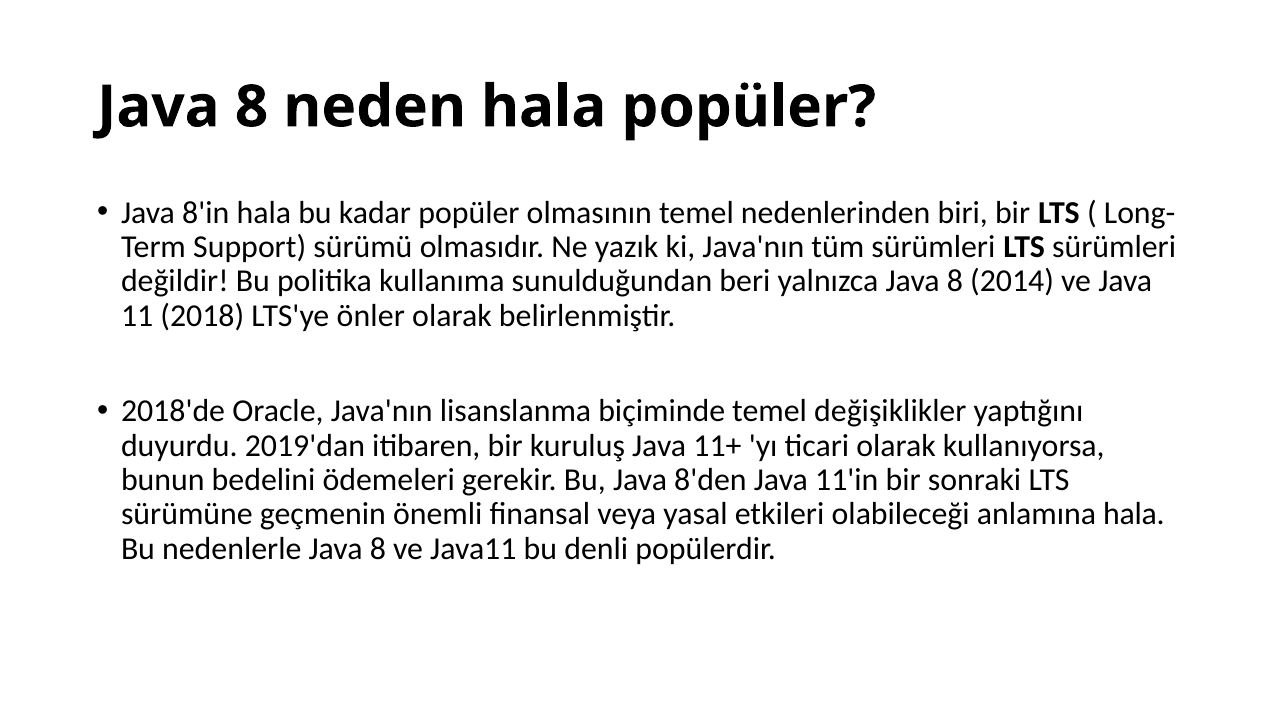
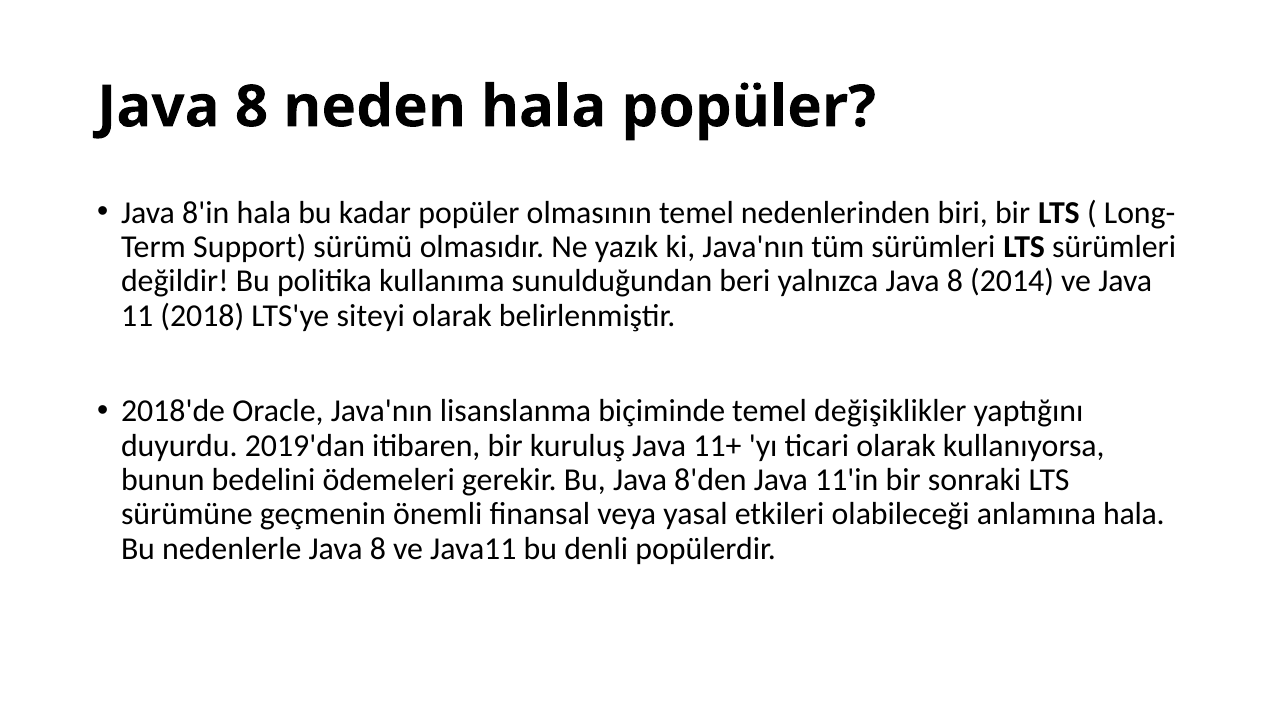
önler: önler -> siteyi (371, 316)
